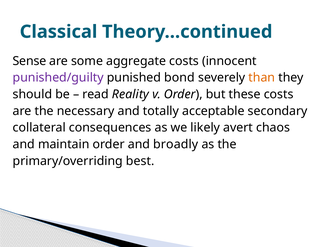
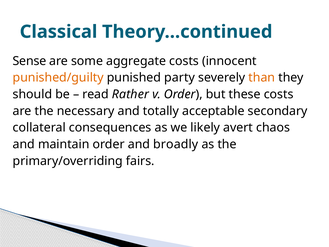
punished/guilty colour: purple -> orange (58, 78)
bond: bond -> party (180, 78)
Reality: Reality -> Rather (130, 94)
best: best -> fairs (140, 161)
